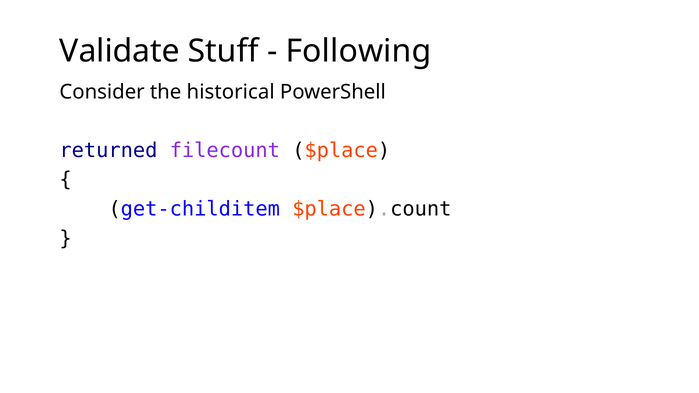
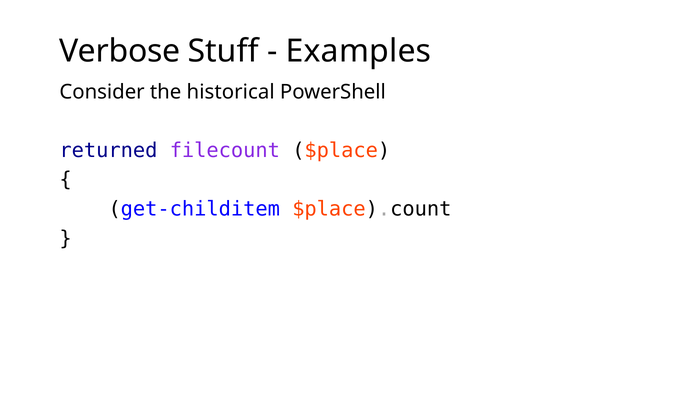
Validate: Validate -> Verbose (120, 51)
Following: Following -> Examples (358, 51)
